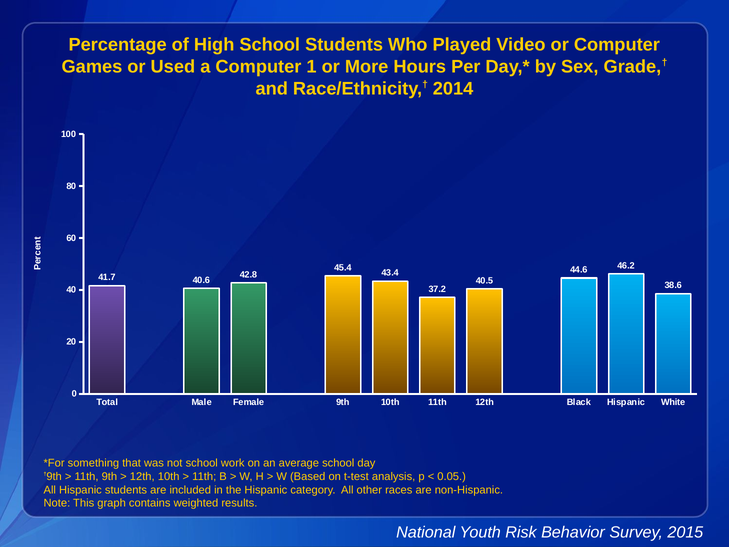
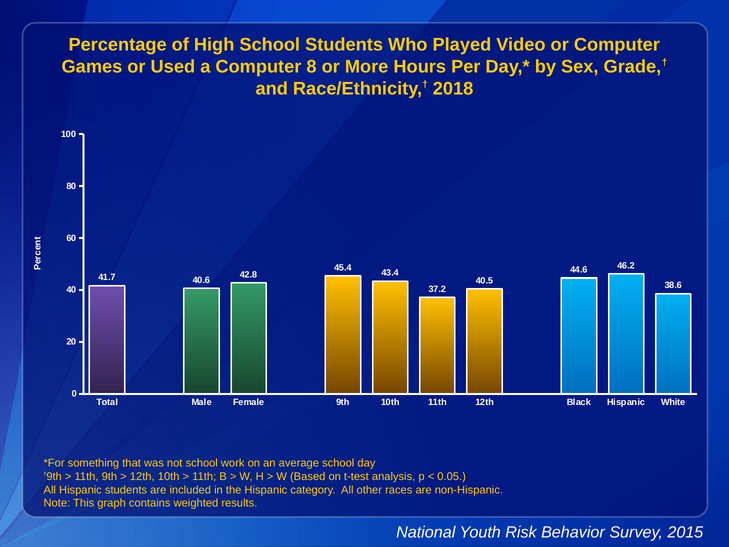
1: 1 -> 8 (312, 67)
2014: 2014 -> 2018 (453, 89)
